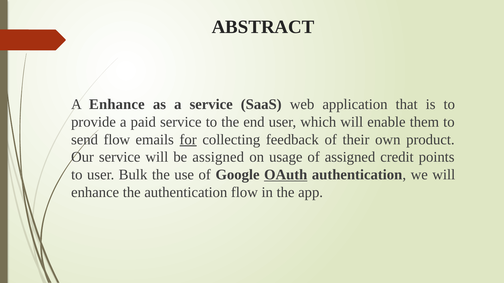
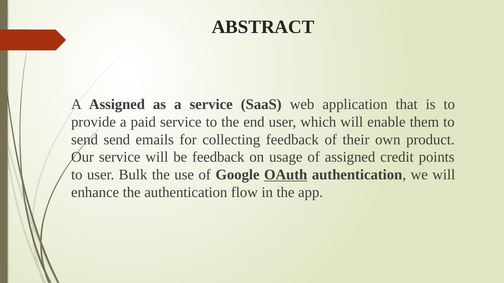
A Enhance: Enhance -> Assigned (117, 105)
send flow: flow -> send (117, 140)
for underline: present -> none (188, 140)
be assigned: assigned -> feedback (218, 157)
